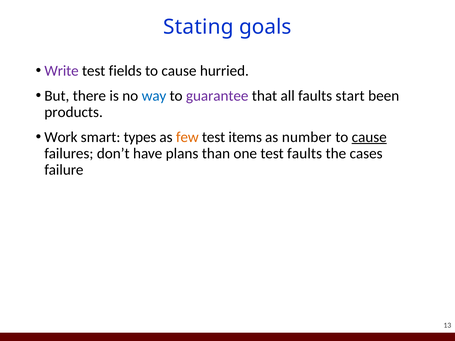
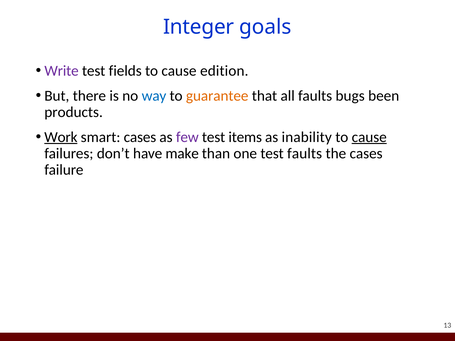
Stating: Stating -> Integer (199, 27)
hurried: hurried -> edition (224, 71)
guarantee colour: purple -> orange (217, 96)
start: start -> bugs (350, 96)
Work underline: none -> present (61, 137)
smart types: types -> cases (140, 137)
few colour: orange -> purple (187, 137)
number: number -> inability (307, 137)
plans: plans -> make (182, 153)
